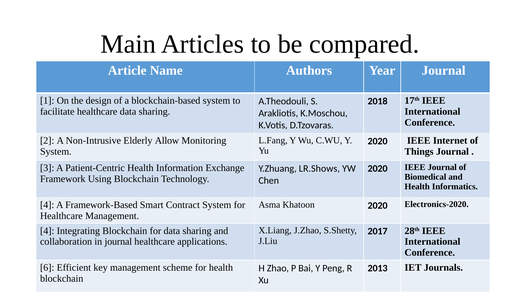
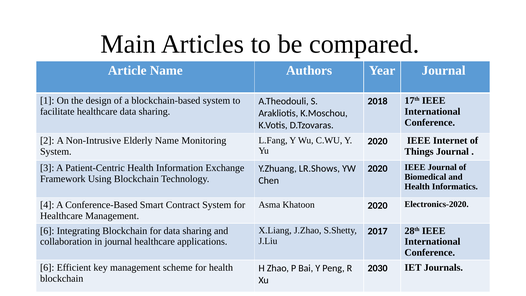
Elderly Allow: Allow -> Name (167, 141)
Framework-Based: Framework-Based -> Conference-Based (101, 205)
4: 4 -> 6 (47, 231)
2013: 2013 -> 2030 (378, 268)
